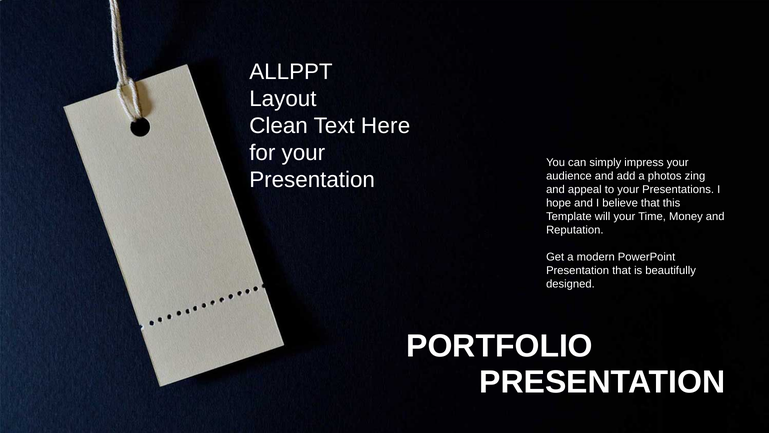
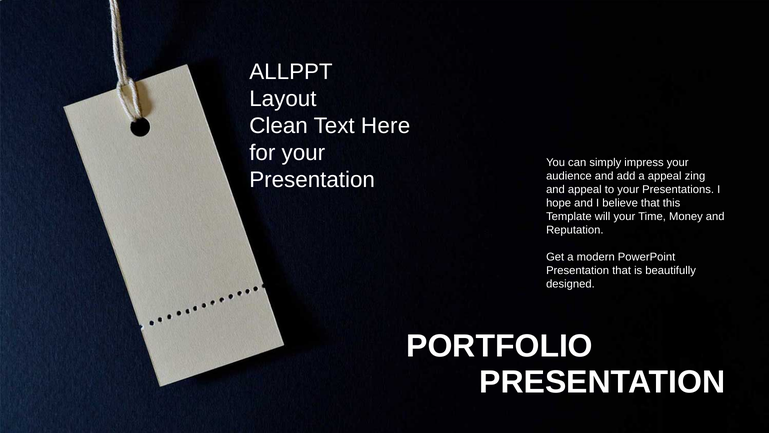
a photos: photos -> appeal (665, 176)
